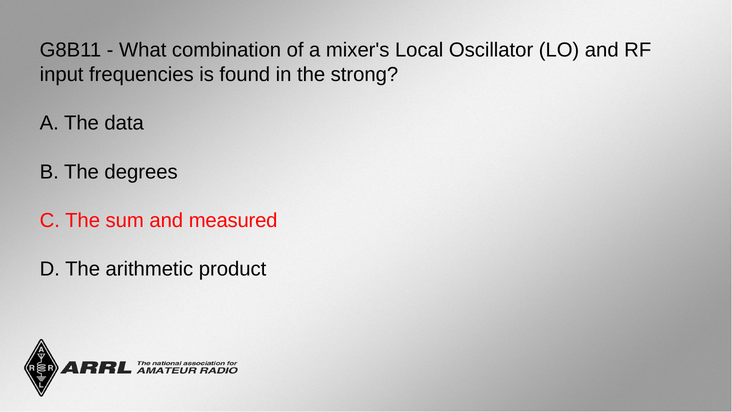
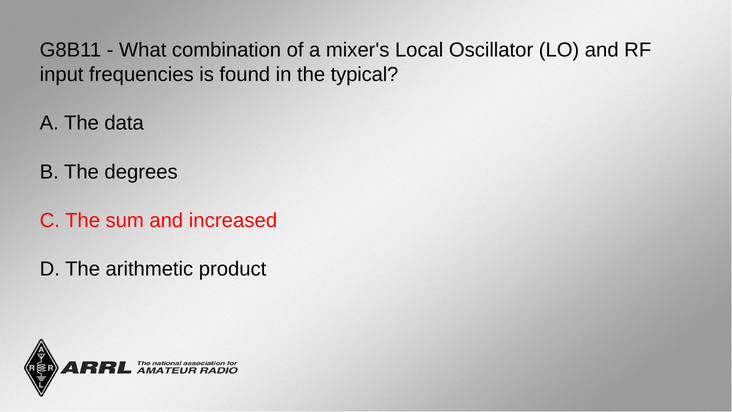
strong: strong -> typical (365, 74)
measured: measured -> increased (233, 220)
